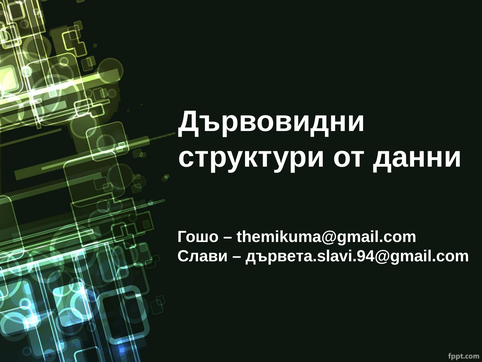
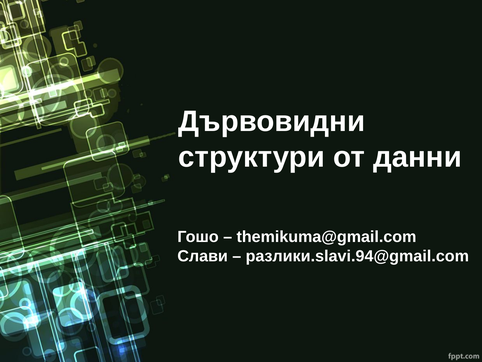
дървета.slavi.94@gmail.com: дървета.slavi.94@gmail.com -> разлики.slavi.94@gmail.com (357, 256)
